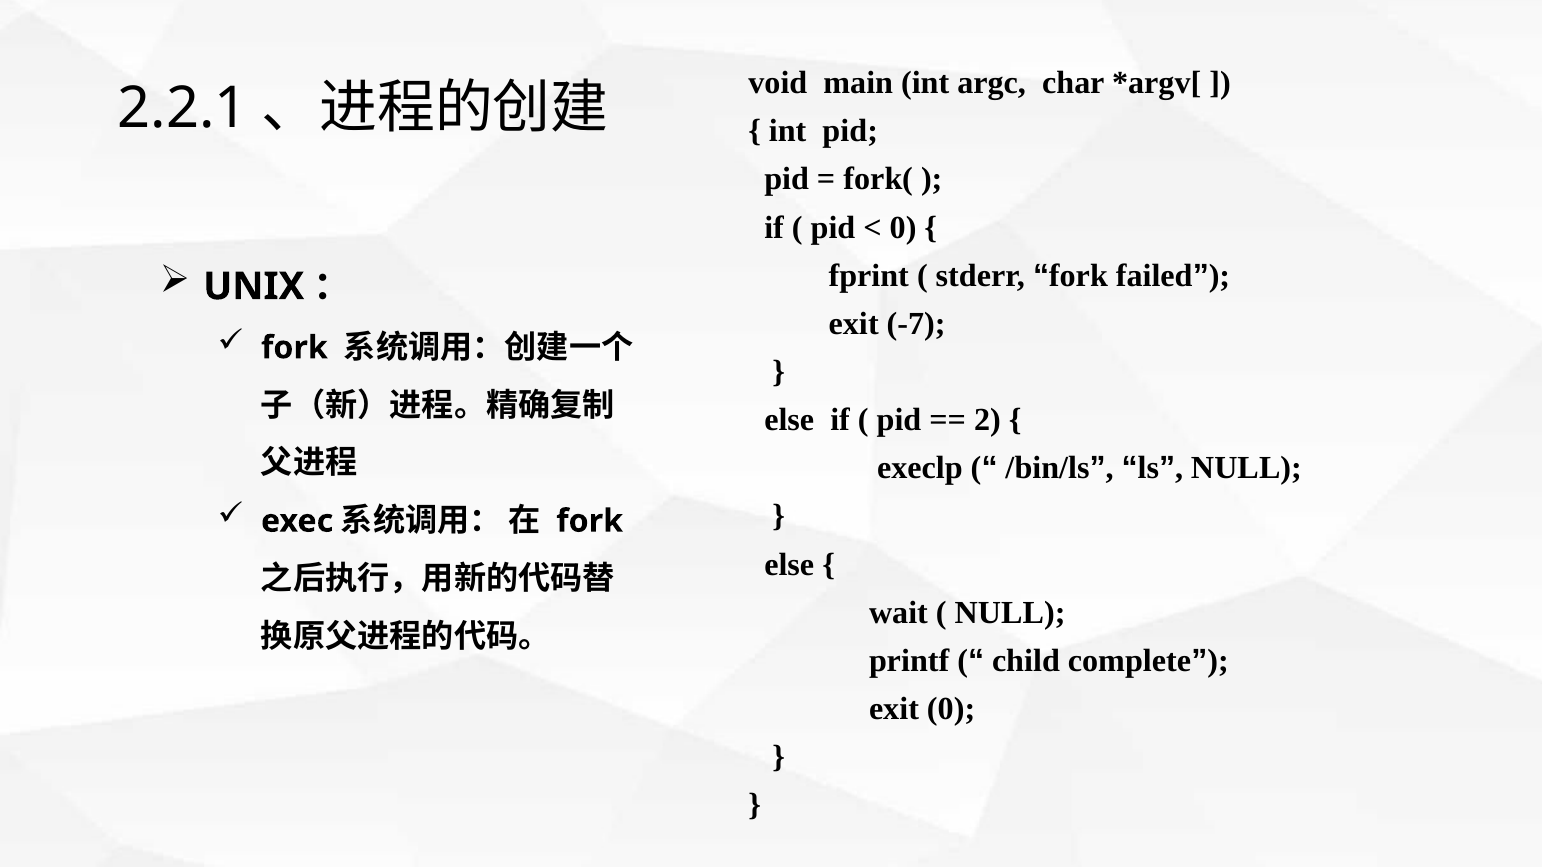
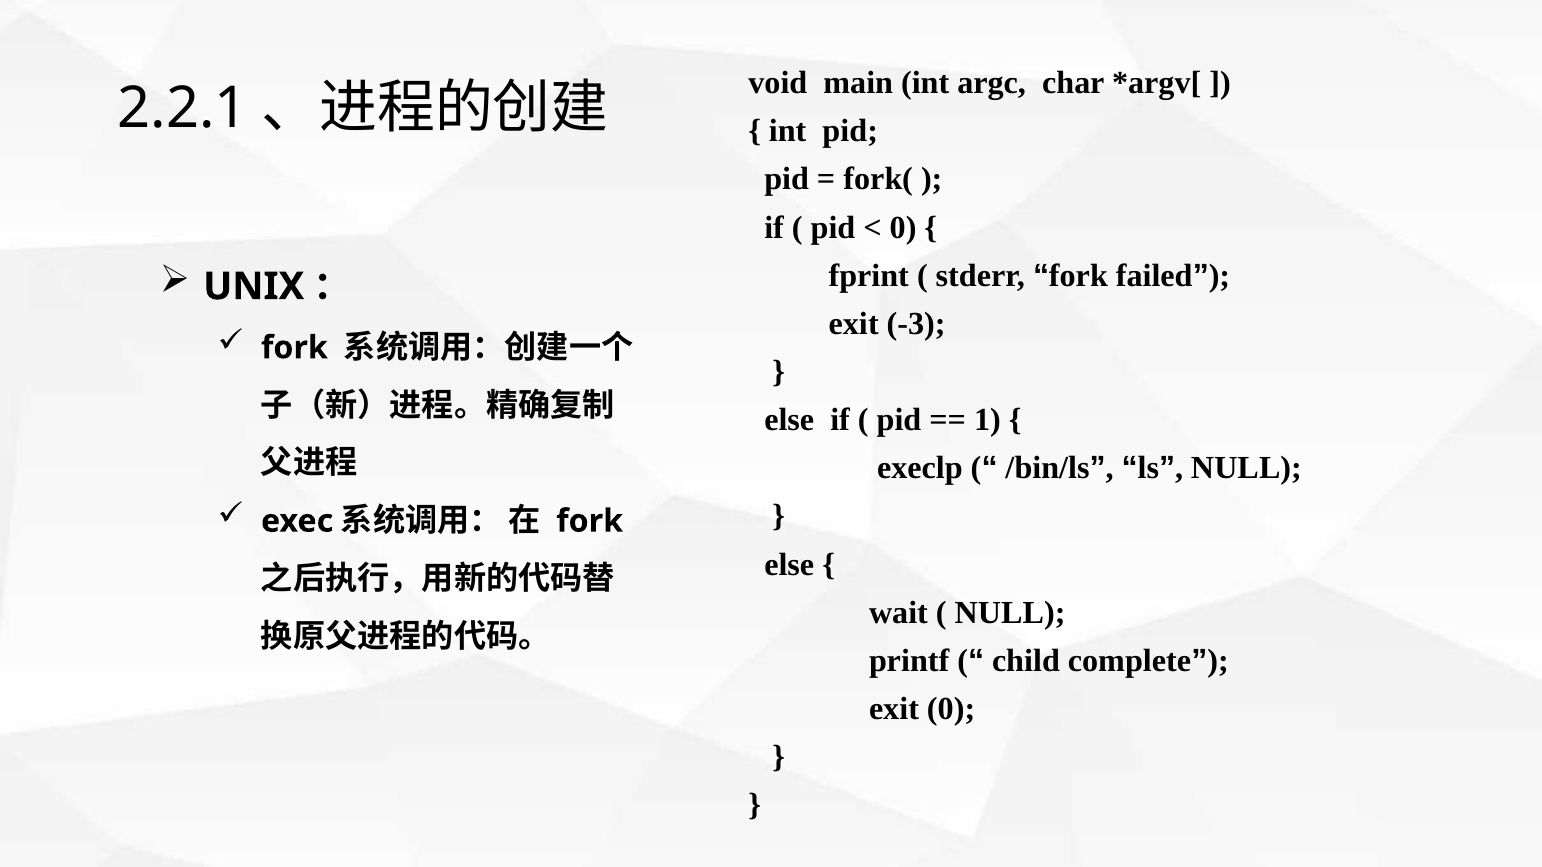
-7: -7 -> -3 (916, 324)
2: 2 -> 1 (987, 420)
